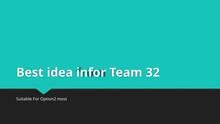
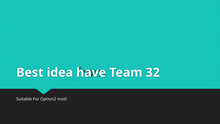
infor: infor -> have (91, 72)
